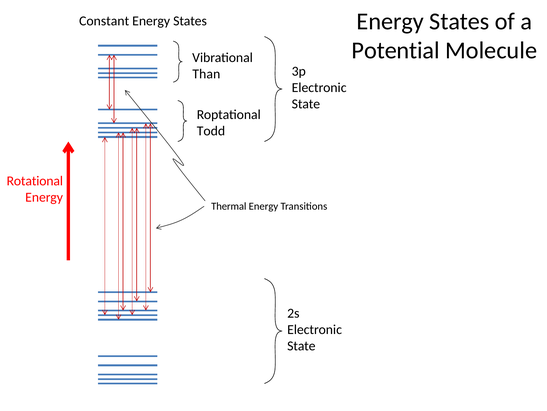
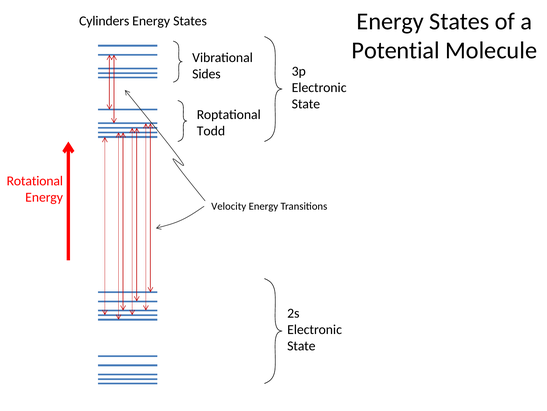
Constant: Constant -> Cylinders (104, 21)
Than: Than -> Sides (206, 74)
Thermal: Thermal -> Velocity (229, 206)
